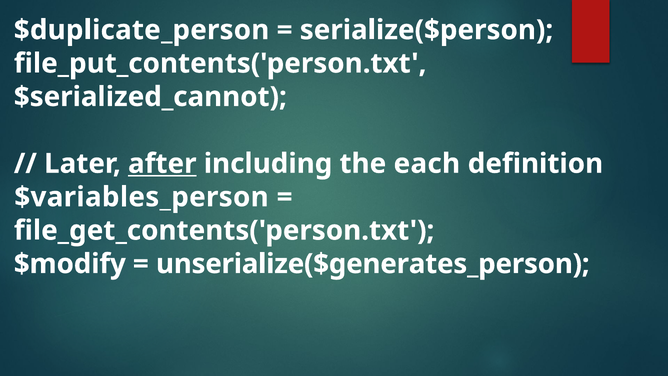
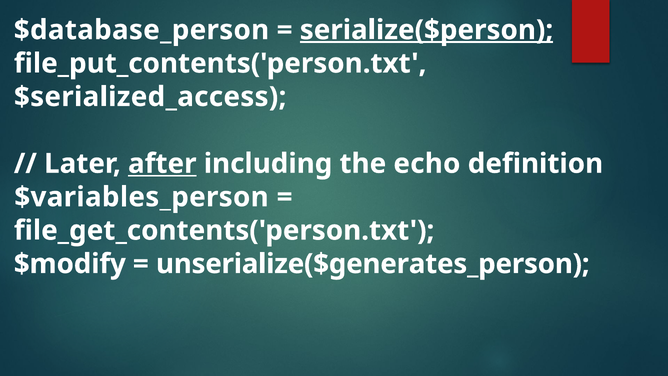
$duplicate_person: $duplicate_person -> $database_person (142, 30)
serialize($person underline: none -> present (427, 30)
$serialized_cannot: $serialized_cannot -> $serialized_access (150, 97)
each: each -> echo (427, 164)
